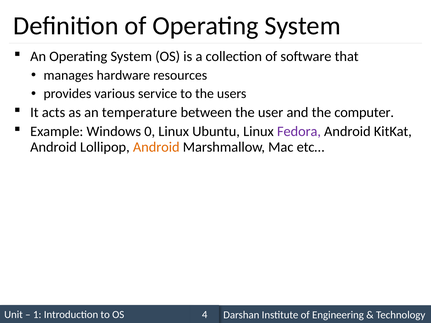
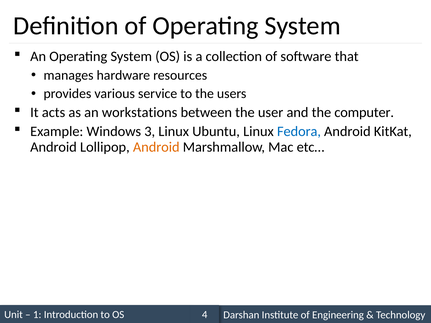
temperature: temperature -> workstations (140, 113)
0: 0 -> 3 (150, 132)
Fedora colour: purple -> blue (299, 132)
